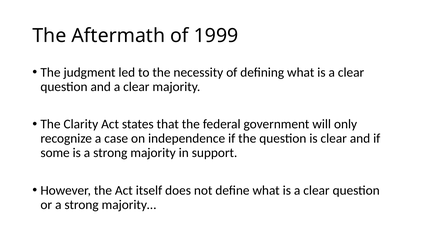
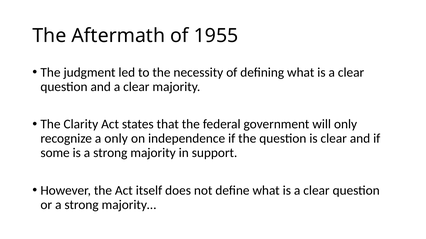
1999: 1999 -> 1955 (216, 36)
a case: case -> only (116, 139)
